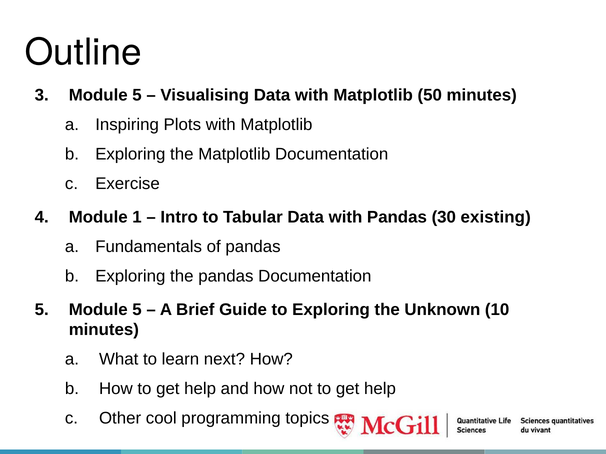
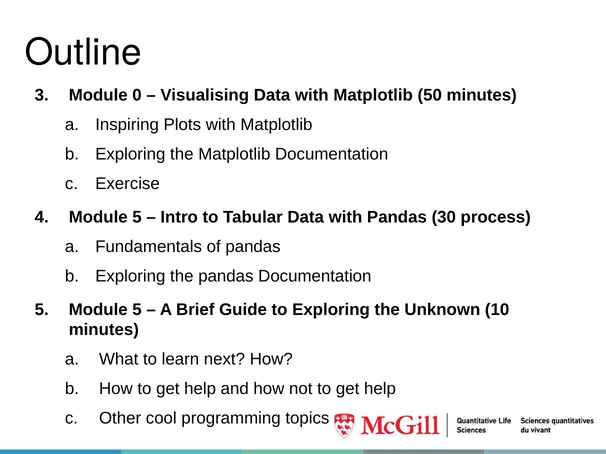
3 Module 5: 5 -> 0 (137, 95)
4 Module 1: 1 -> 5 (137, 217)
existing: existing -> process (496, 217)
